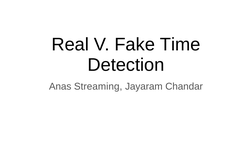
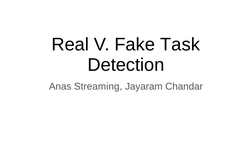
Time: Time -> Task (180, 44)
